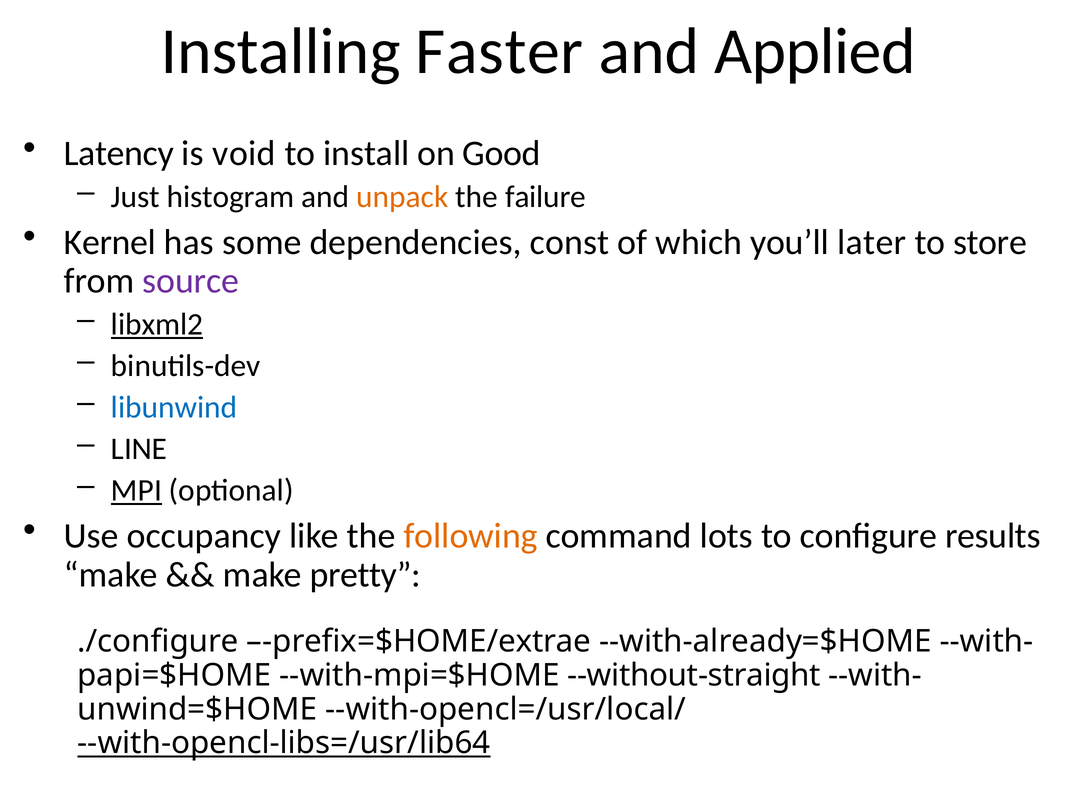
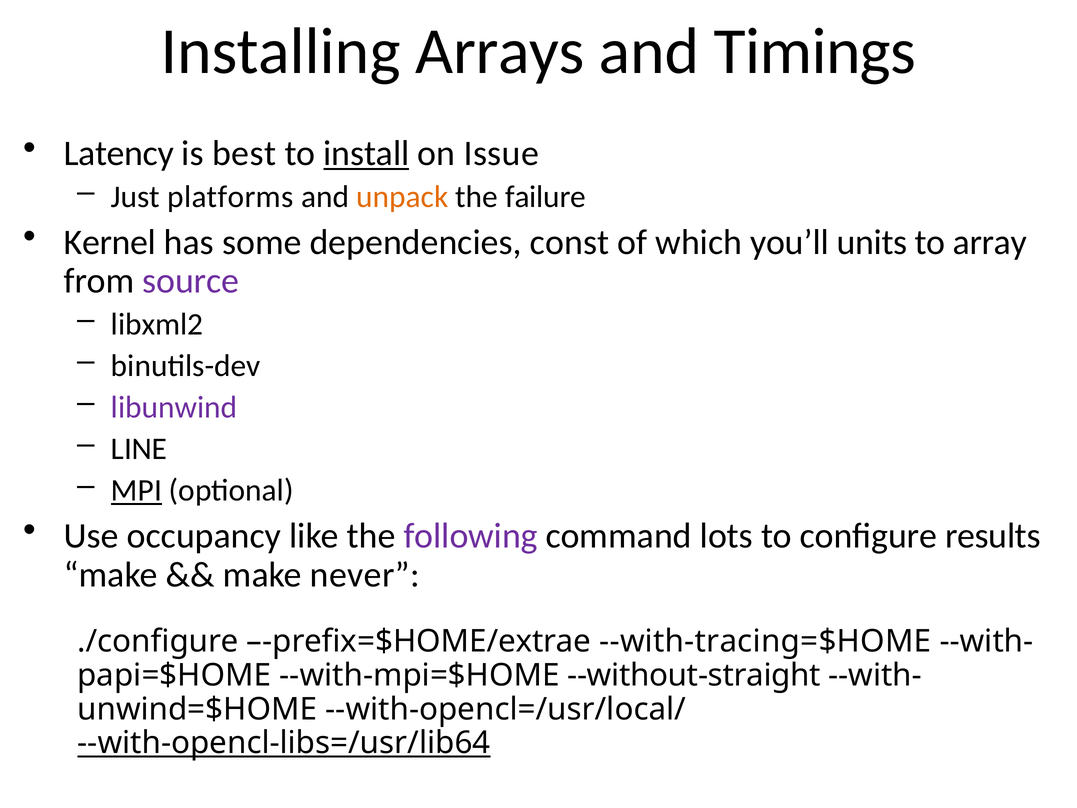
Faster: Faster -> Arrays (500, 52)
Applied: Applied -> Timings (815, 52)
void: void -> best (244, 153)
install underline: none -> present (366, 153)
Good: Good -> Issue (501, 153)
histogram: histogram -> platforms (230, 197)
later: later -> units (872, 242)
store: store -> array (990, 242)
libxml2 underline: present -> none (157, 324)
libunwind colour: blue -> purple (174, 407)
following colour: orange -> purple (471, 536)
pretty: pretty -> never (365, 574)
--with-already=$HOME: --with-already=$HOME -> --with-tracing=$HOME (765, 641)
